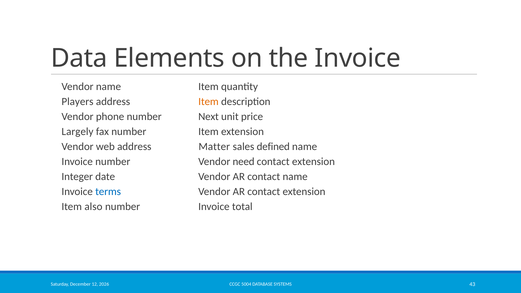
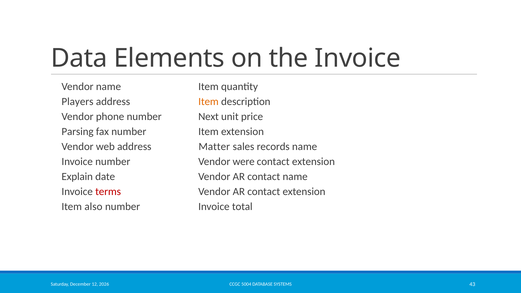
Largely: Largely -> Parsing (78, 132)
defined: defined -> records (273, 147)
need: need -> were (244, 162)
Integer: Integer -> Explain (77, 177)
terms colour: blue -> red (108, 192)
